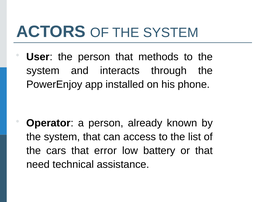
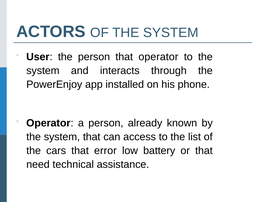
that methods: methods -> operator (158, 57)
